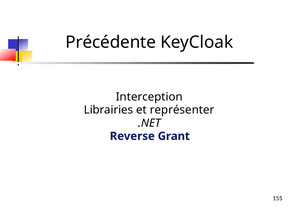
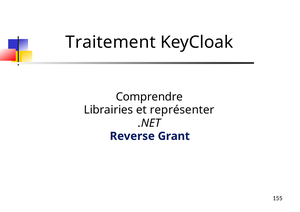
Précédente: Précédente -> Traitement (111, 42)
Interception: Interception -> Comprendre (149, 97)
